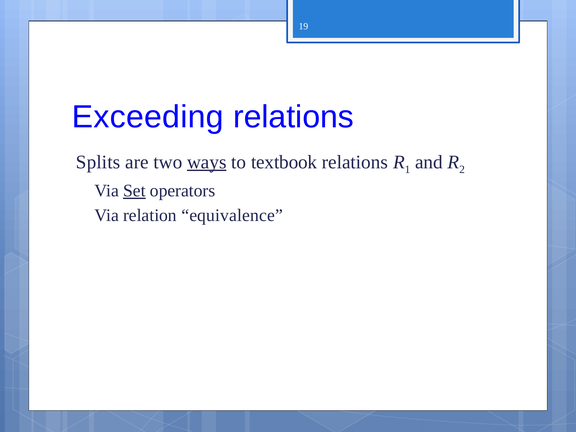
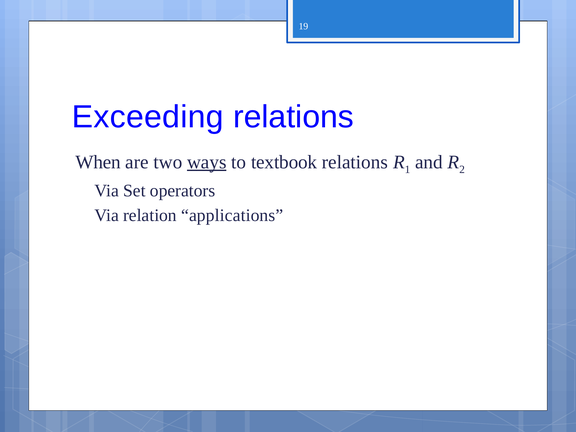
Splits: Splits -> When (98, 162)
Set underline: present -> none (134, 191)
equivalence: equivalence -> applications (232, 215)
